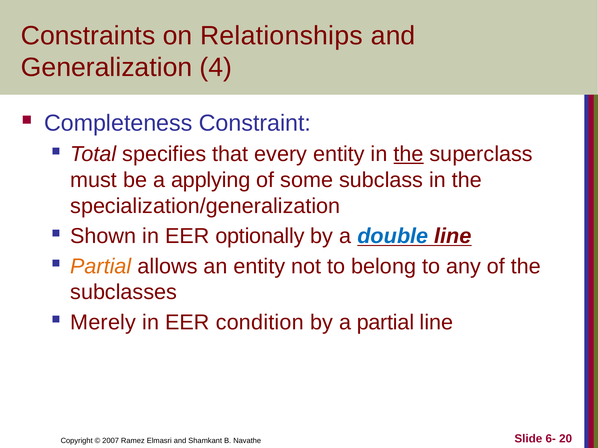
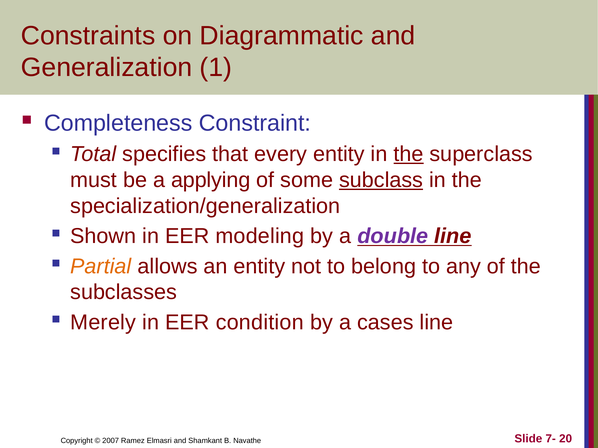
Relationships: Relationships -> Diagrammatic (282, 36)
4: 4 -> 1 (216, 68)
subclass underline: none -> present (381, 180)
optionally: optionally -> modeling (260, 236)
double colour: blue -> purple (393, 236)
a partial: partial -> cases (385, 323)
6-: 6- -> 7- (551, 439)
